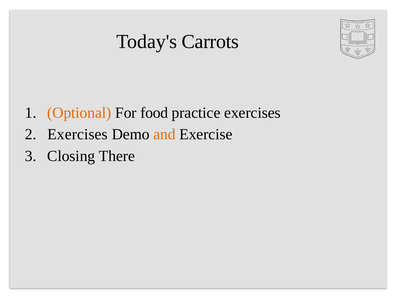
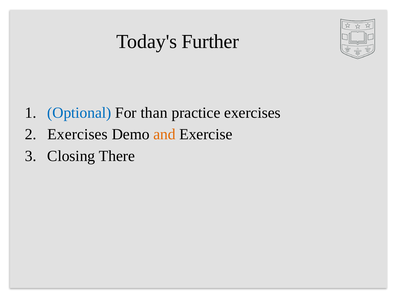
Carrots: Carrots -> Further (210, 42)
Optional colour: orange -> blue (79, 113)
food: food -> than (154, 113)
